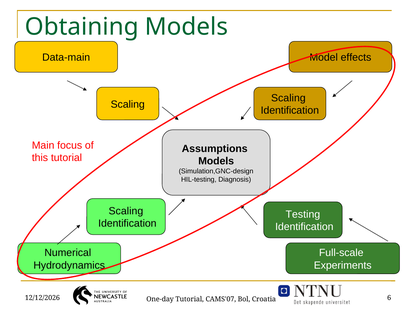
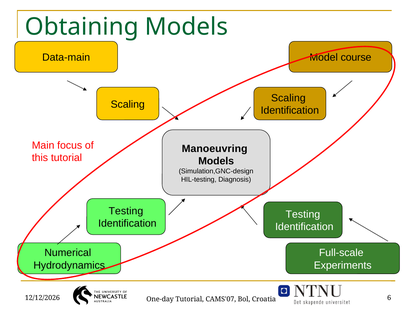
effects: effects -> course (356, 58)
Assumptions: Assumptions -> Manoeuvring (215, 149)
Scaling: Scaling -> Testing (126, 211)
